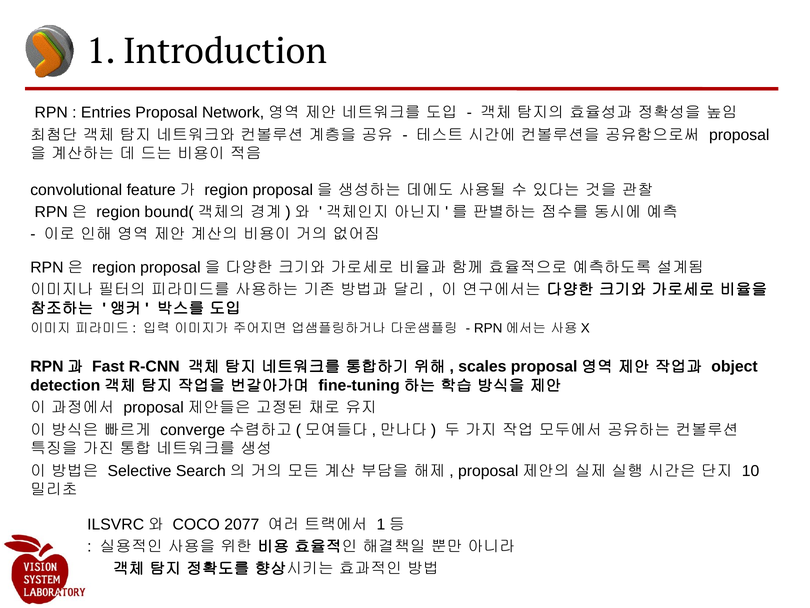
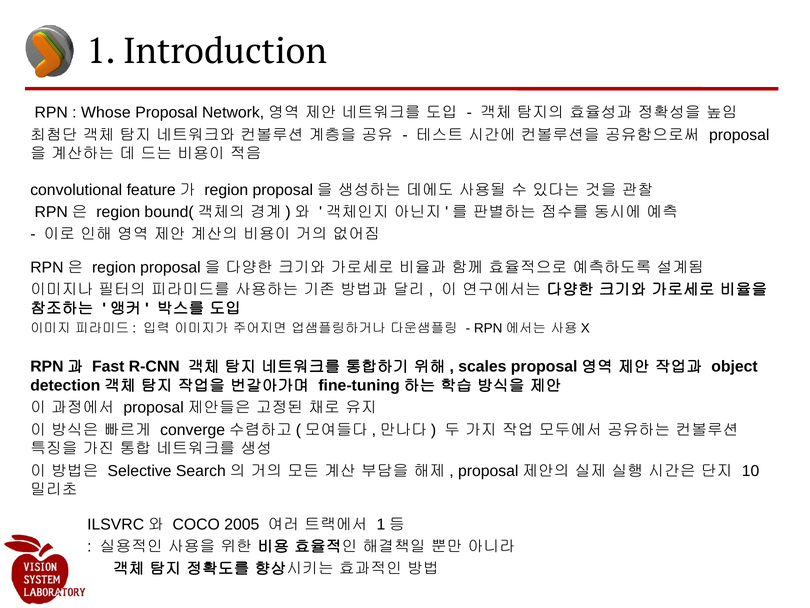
Entries: Entries -> Whose (106, 113)
2077: 2077 -> 2005 (242, 524)
